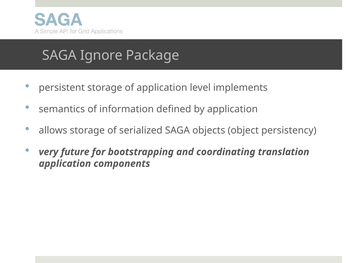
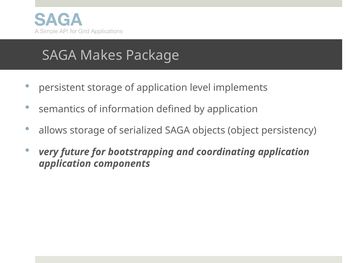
Ignore: Ignore -> Makes (101, 55)
coordinating translation: translation -> application (284, 152)
